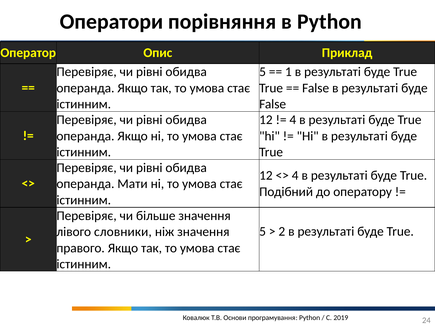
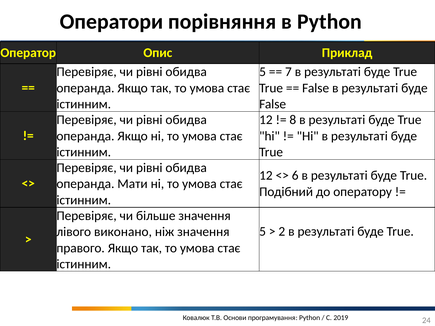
1: 1 -> 7 (288, 72)
4: 4 -> 8 (293, 120)
4: 4 -> 6 (295, 176)
словники: словники -> виконано (123, 232)
